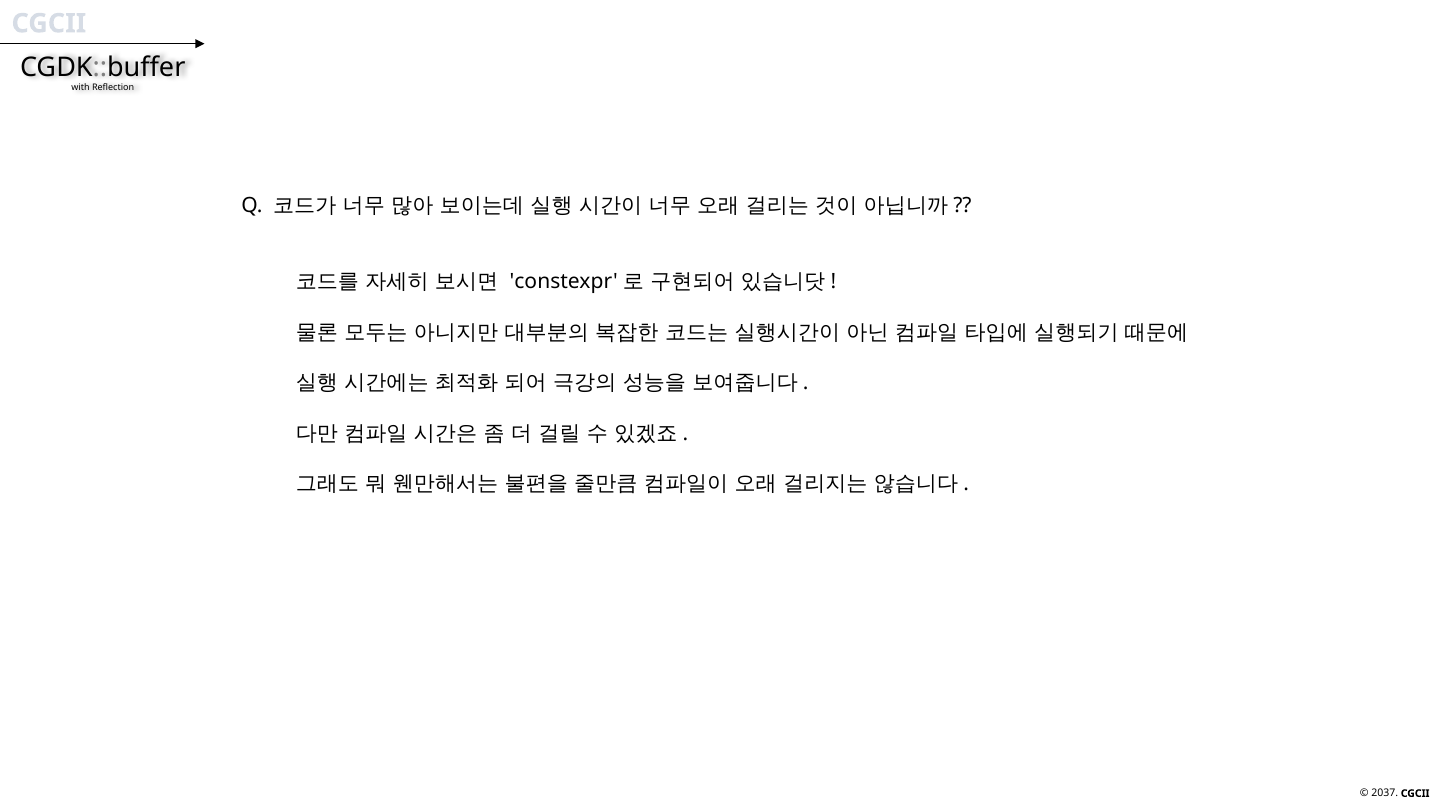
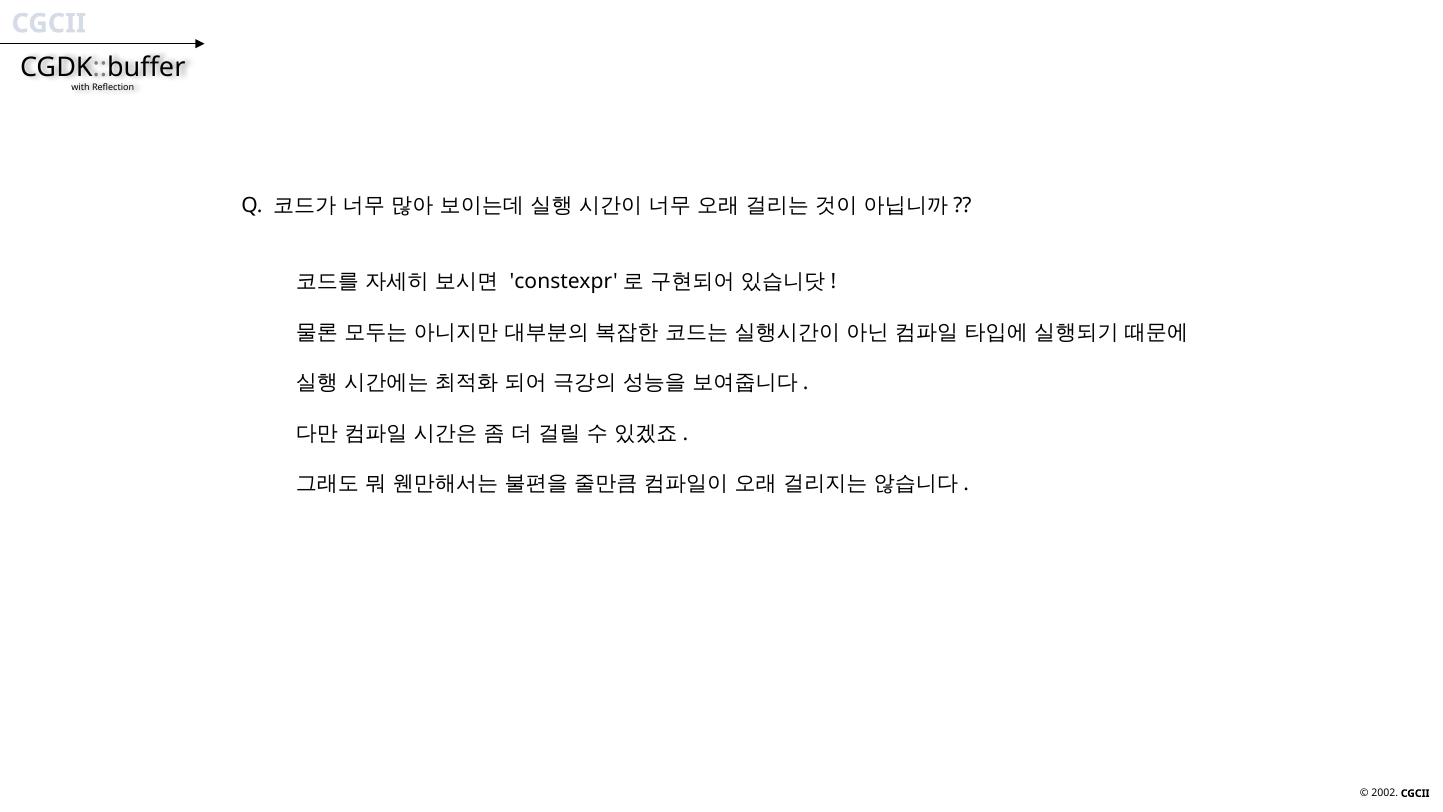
2037: 2037 -> 2002 (1385, 793)
